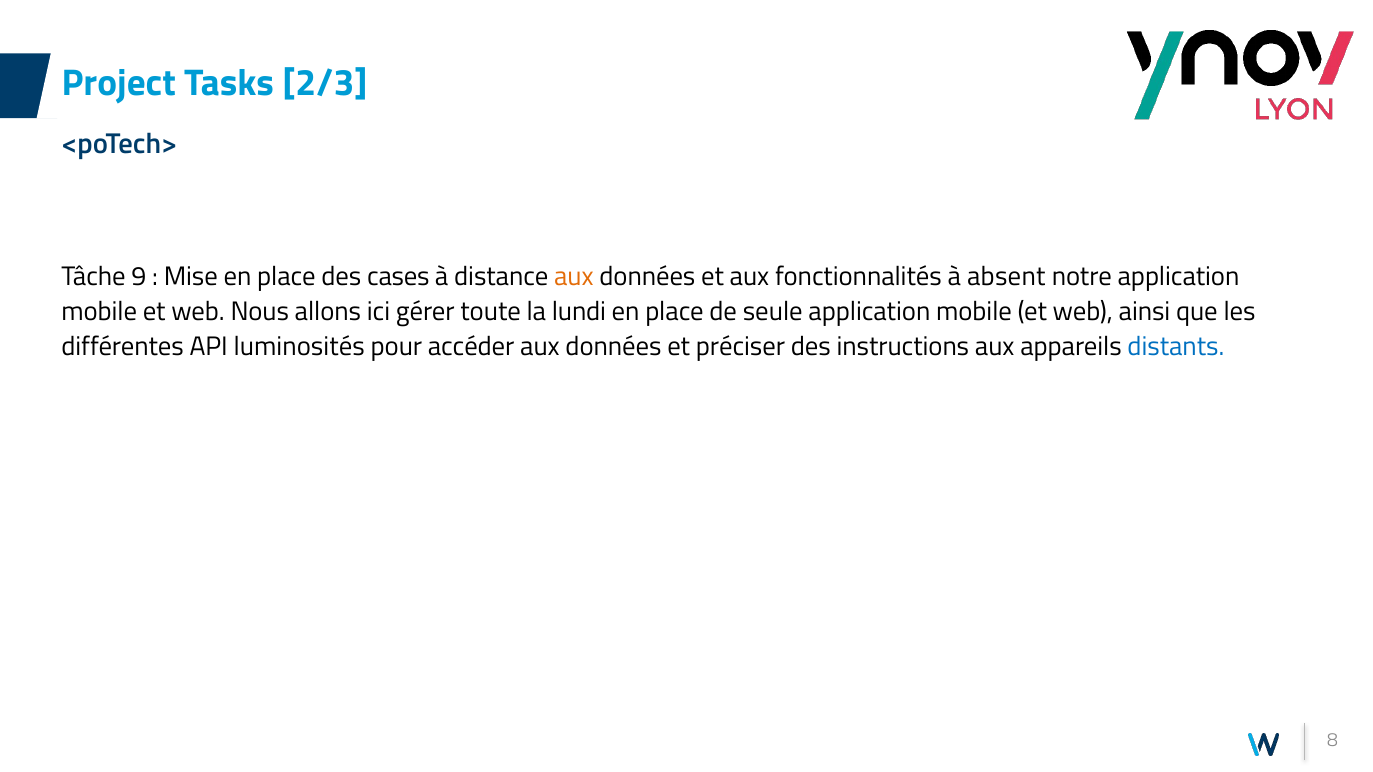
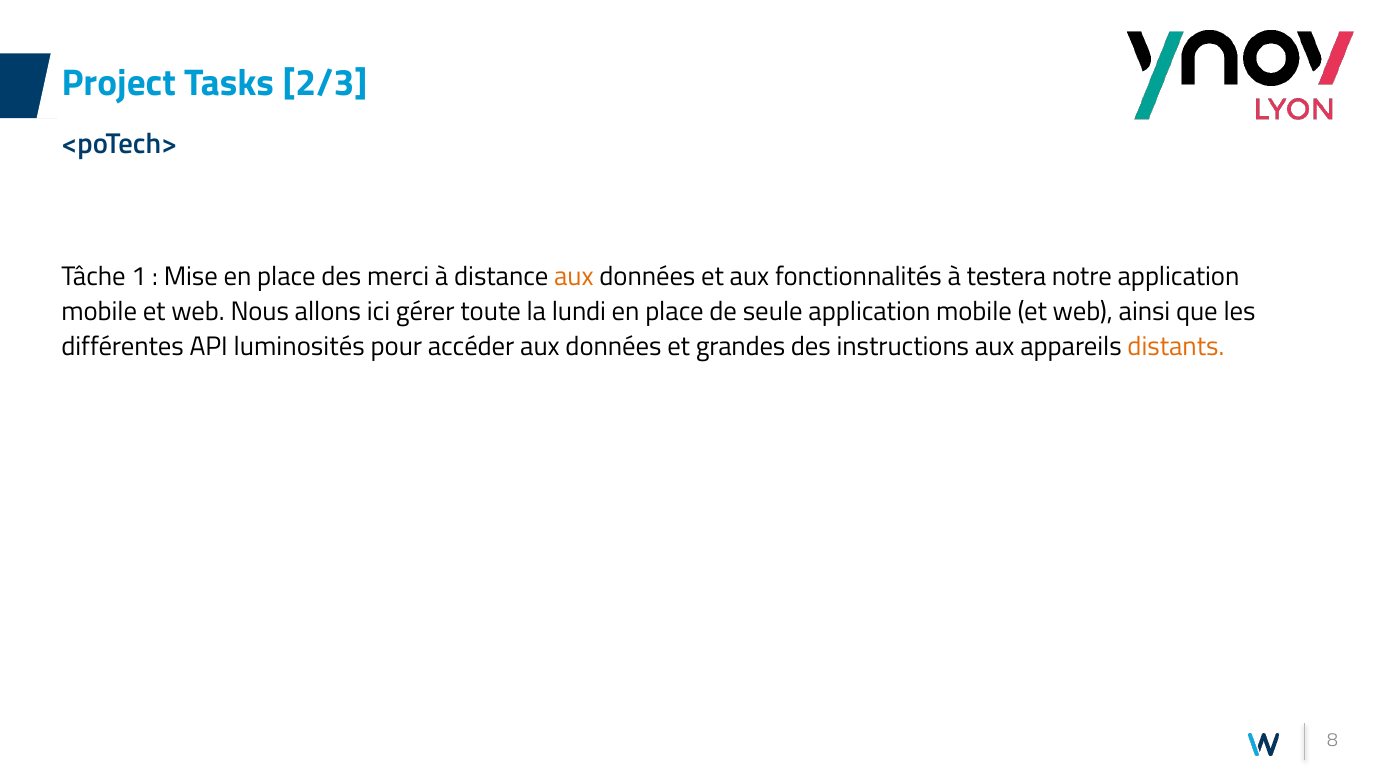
9: 9 -> 1 (139, 277)
cases: cases -> merci (398, 277)
absent: absent -> testera (1007, 277)
préciser: préciser -> grandes (741, 347)
distants colour: blue -> orange (1176, 347)
